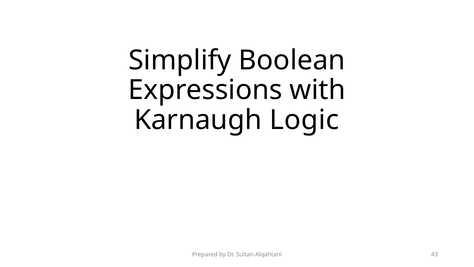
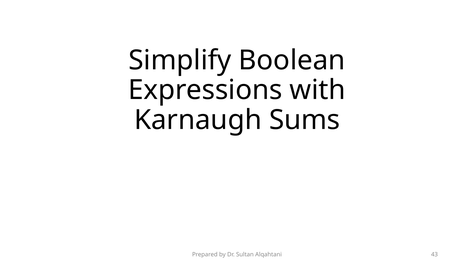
Logic: Logic -> Sums (305, 120)
